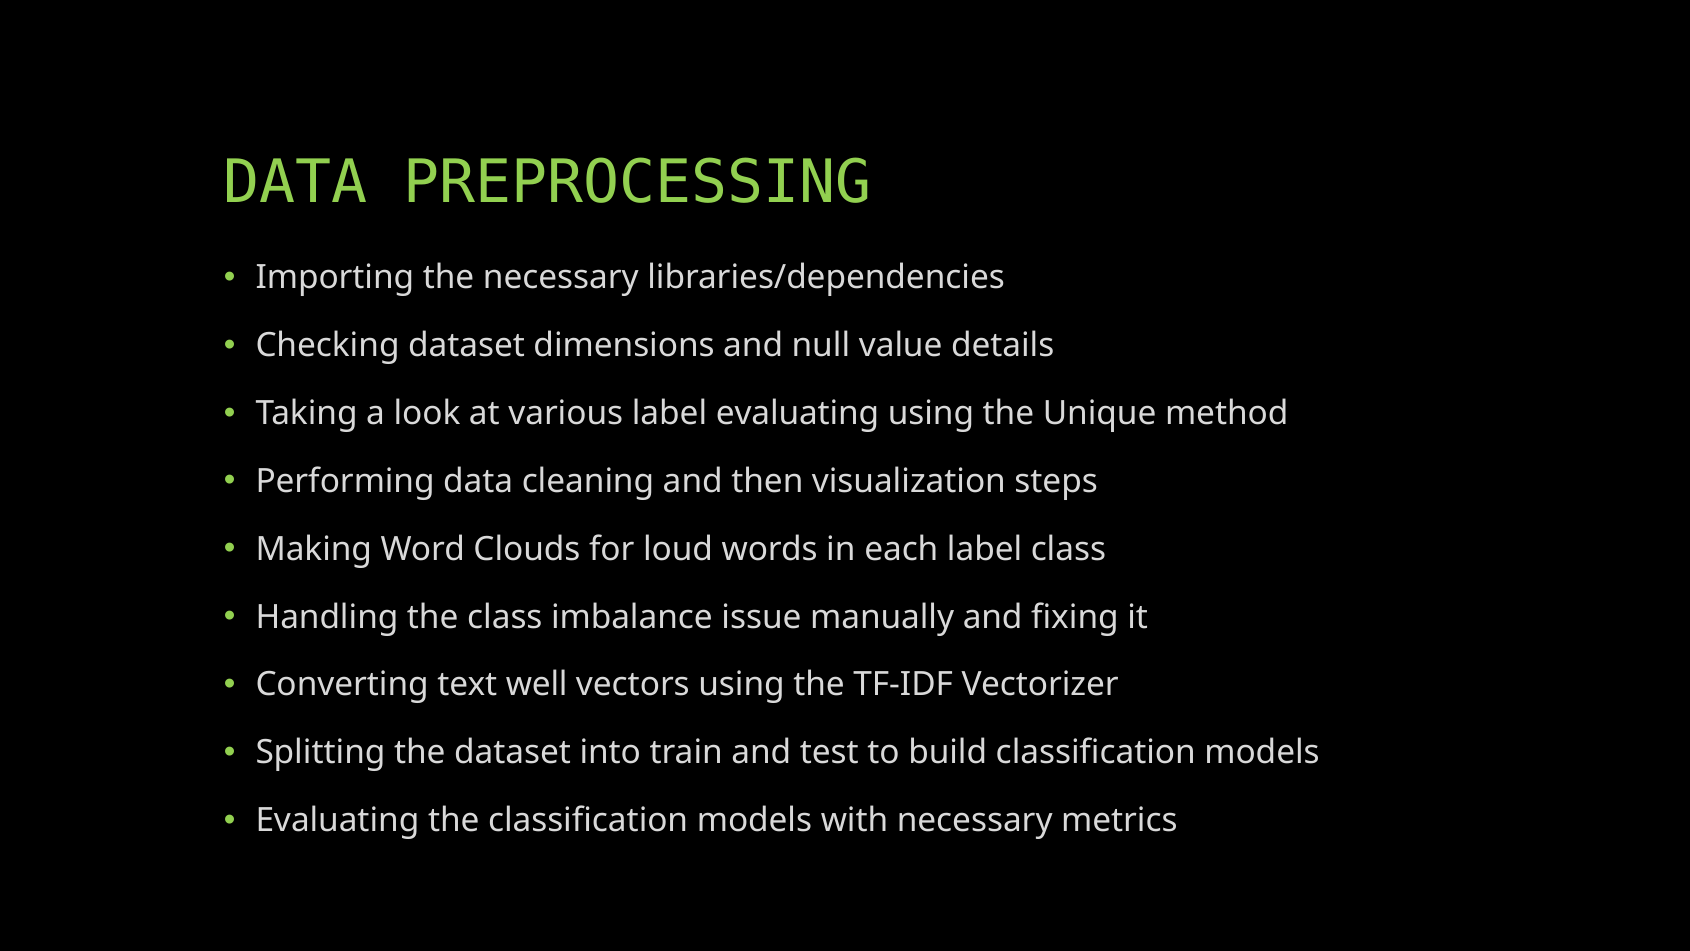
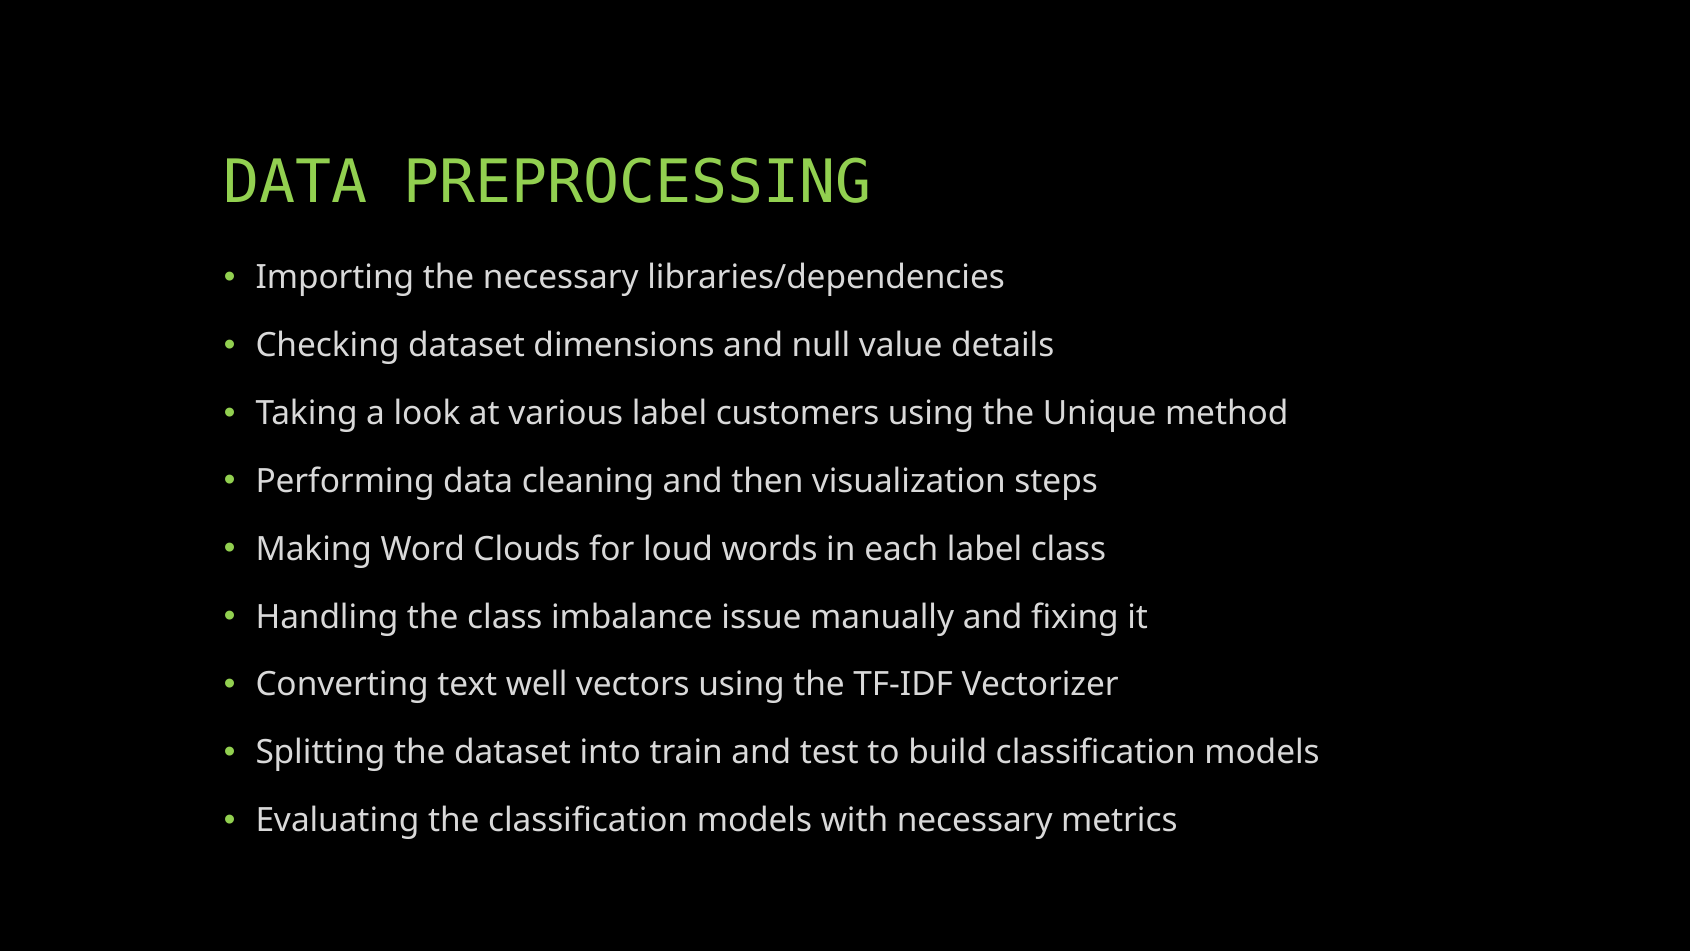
label evaluating: evaluating -> customers (798, 413)
